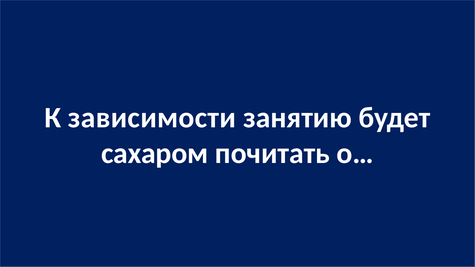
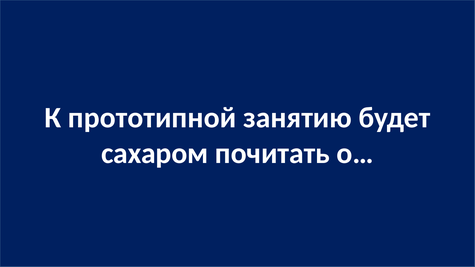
зависимости: зависимости -> прототипной (152, 118)
